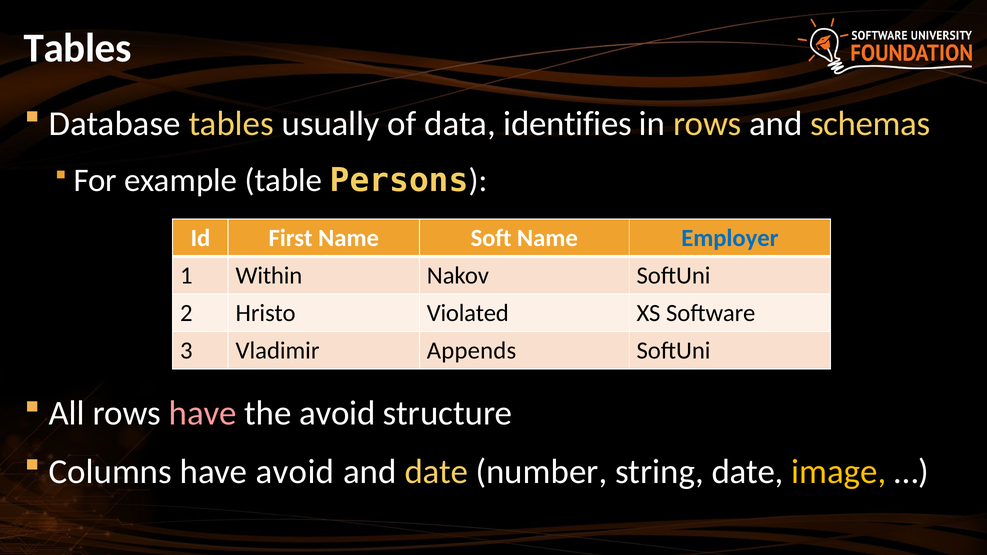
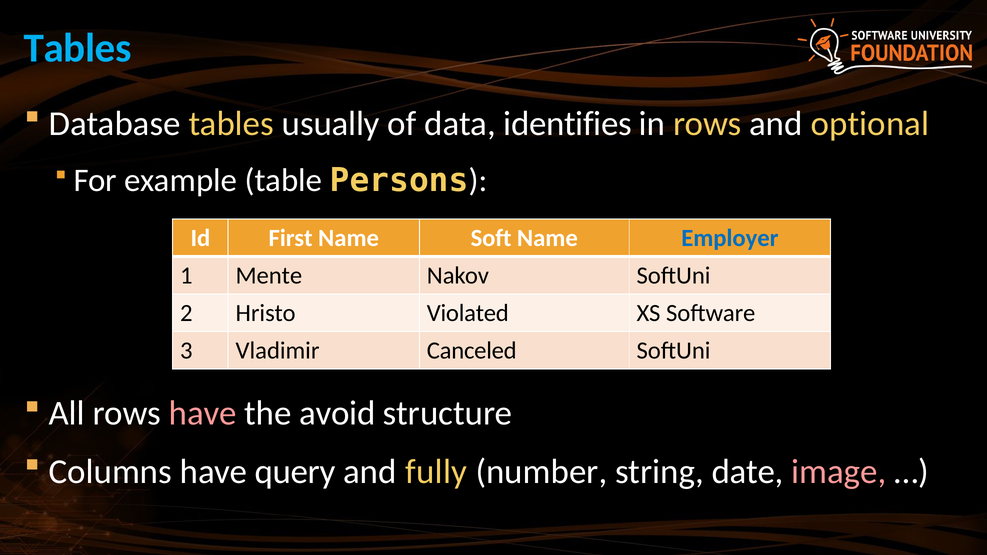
Tables colour: white -> light blue (78, 48)
schemas: schemas -> optional (870, 124)
Within: Within -> Mente (269, 276)
Appends: Appends -> Canceled (472, 351)
have avoid: avoid -> query (295, 472)
and date: date -> fully (436, 472)
image colour: yellow -> pink (839, 472)
